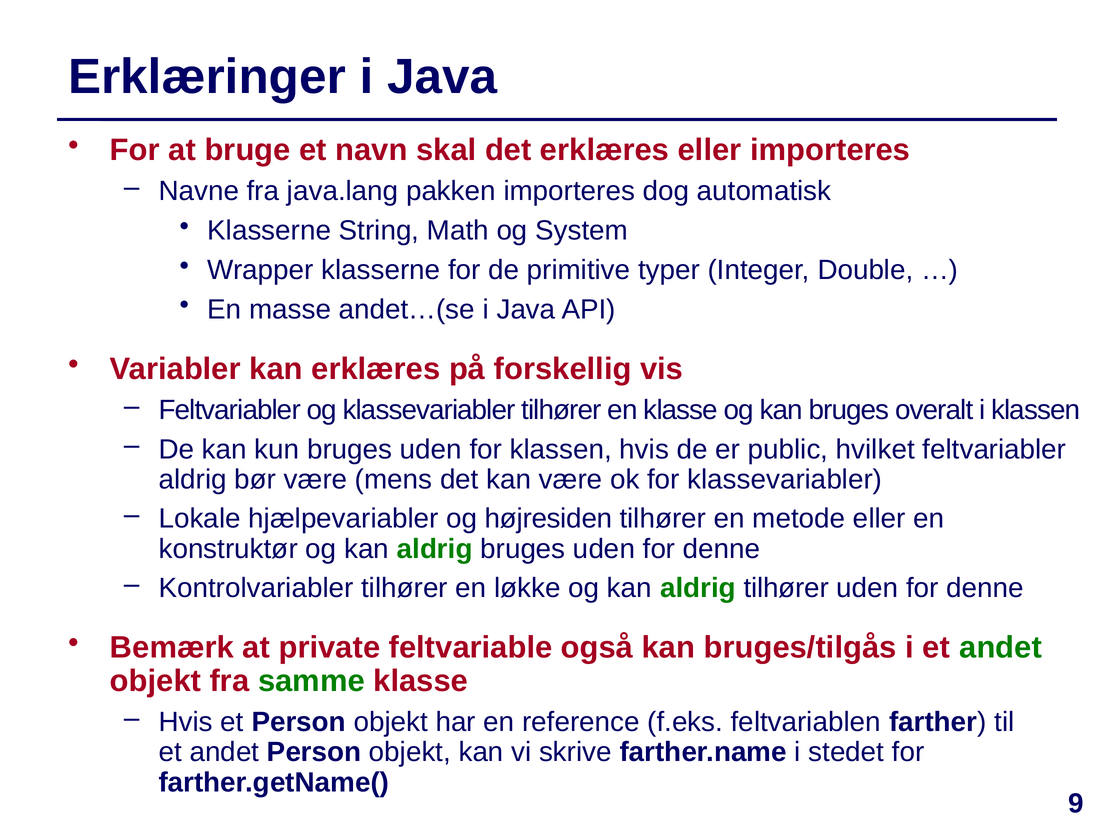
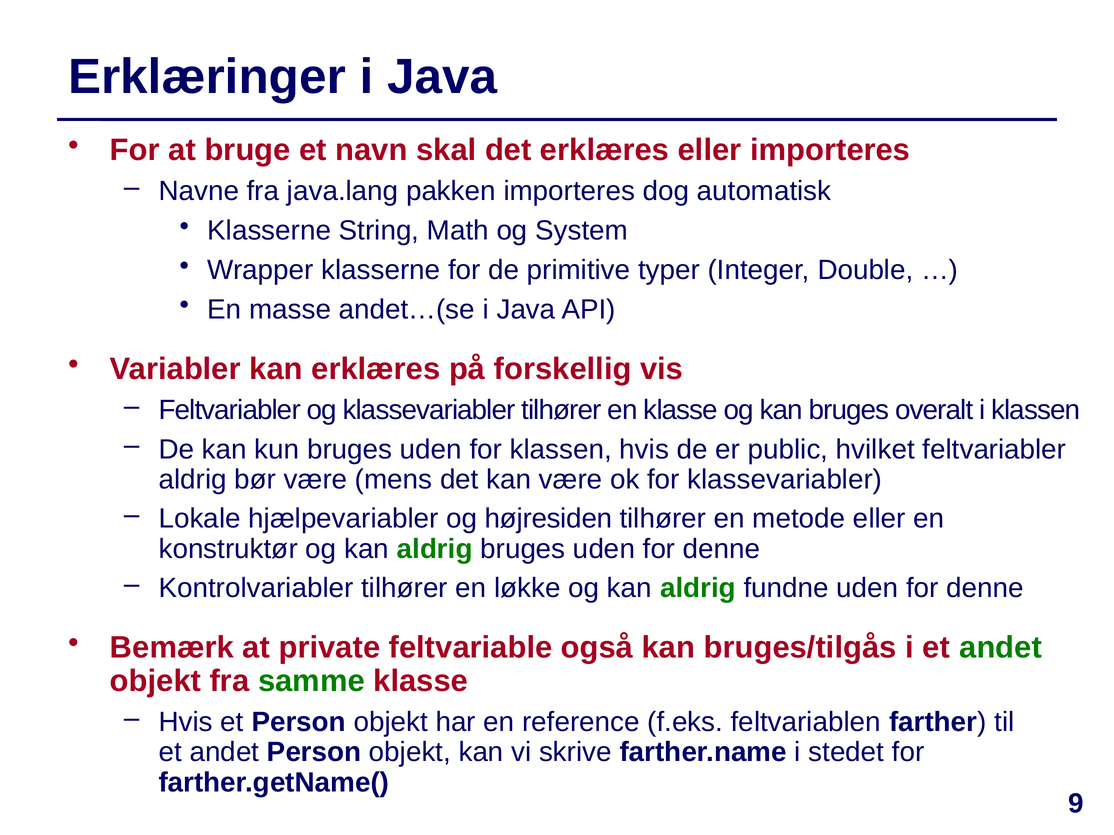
aldrig tilhører: tilhører -> fundne (786, 589)
